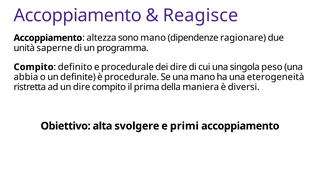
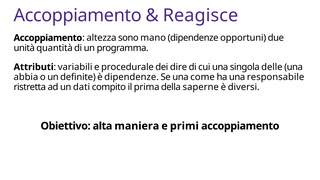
ragionare: ragionare -> opportuni (243, 38)
saperne: saperne -> quantità (55, 48)
Compito: Compito -> Attributi (34, 67)
definito: definito -> variabili (75, 67)
peso: peso -> delle (272, 67)
è procedurale: procedurale -> dipendenze (132, 77)
una mano: mano -> come (203, 77)
eterogeneità: eterogeneità -> responsabile (276, 77)
un dire: dire -> dati (82, 87)
maniera: maniera -> saperne (201, 87)
svolgere: svolgere -> maniera (137, 126)
